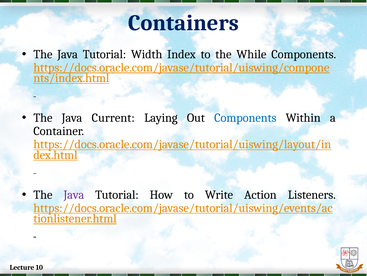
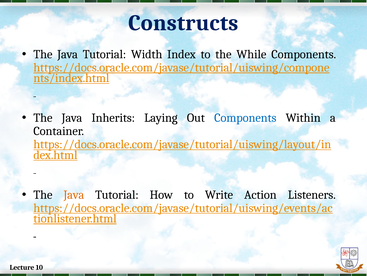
Containers: Containers -> Constructs (183, 23)
Current: Current -> Inherits (113, 118)
Java colour: purple -> orange (74, 194)
